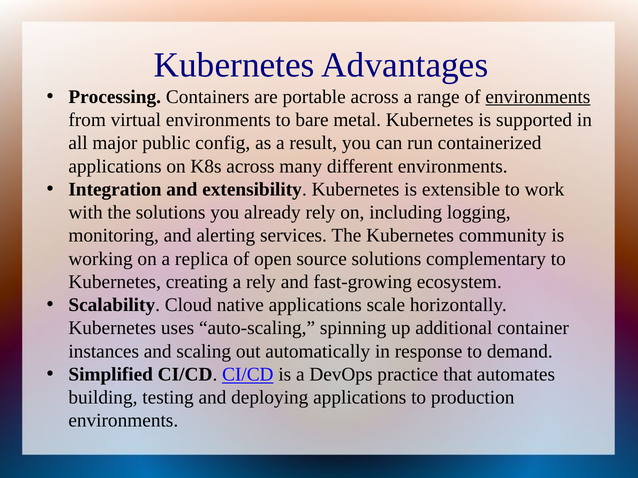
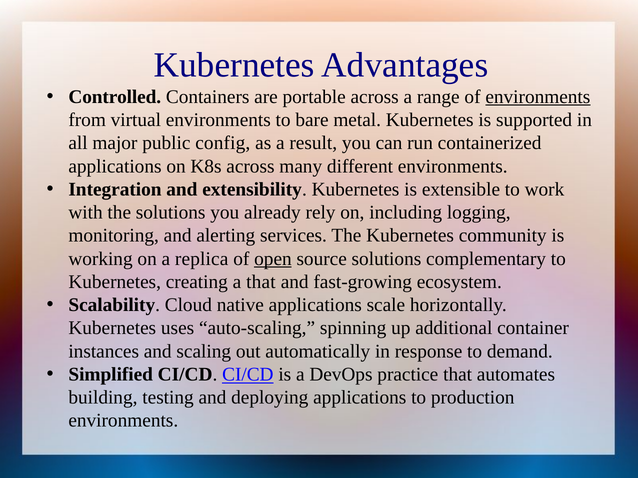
Processing: Processing -> Controlled (115, 97)
open underline: none -> present (273, 259)
a rely: rely -> that (261, 282)
